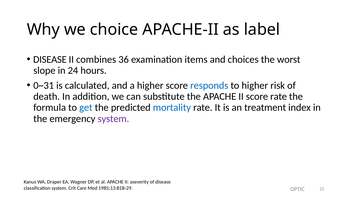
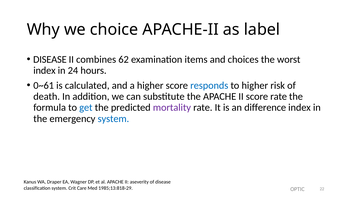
36: 36 -> 62 (124, 59)
slope: slope -> index (44, 70)
0~31: 0~31 -> 0~61 (44, 85)
mortality colour: blue -> purple (172, 107)
treatment: treatment -> difference (265, 107)
system colour: purple -> blue (113, 118)
